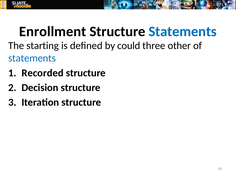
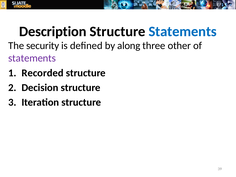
Enrollment: Enrollment -> Description (53, 31)
starting: starting -> security (43, 46)
could: could -> along (129, 46)
statements colour: blue -> purple (32, 58)
